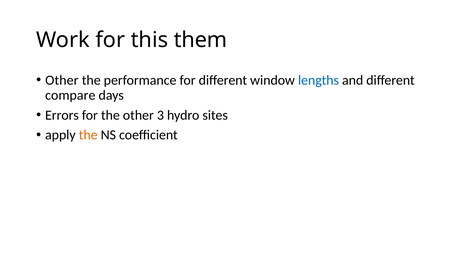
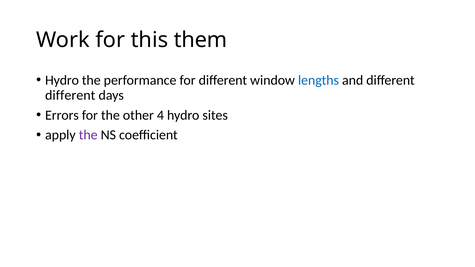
Other: Other -> Hydro (62, 80)
compare: compare -> different (70, 95)
3: 3 -> 4 (160, 115)
the colour: orange -> purple (88, 135)
